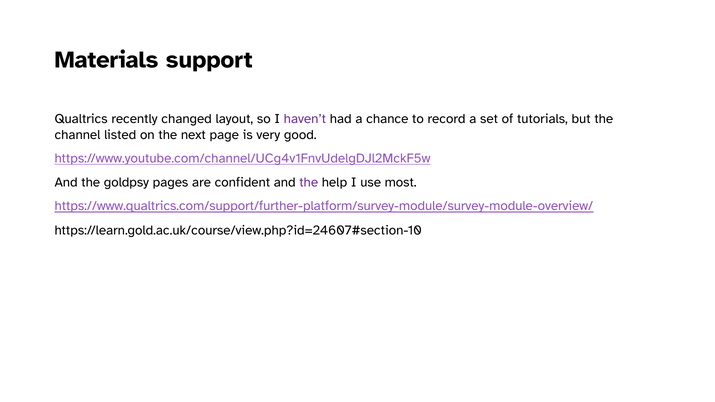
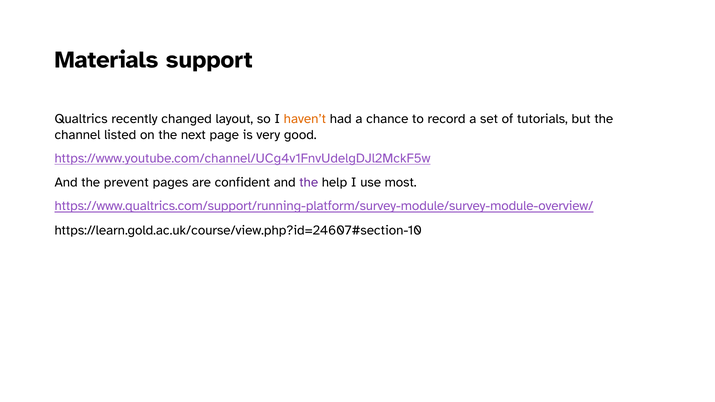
haven’t colour: purple -> orange (305, 119)
goldpsy: goldpsy -> prevent (126, 183)
https://www.qualtrics.com/support/further-platform/survey-module/survey-module-overview/: https://www.qualtrics.com/support/further-platform/survey-module/survey-module-overview/ -> https://www.qualtrics.com/support/running-platform/survey-module/survey-module-overview/ (324, 206)
